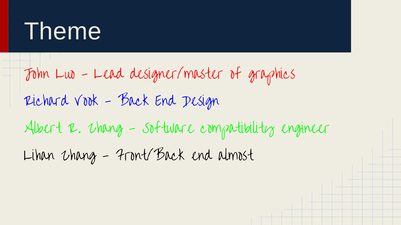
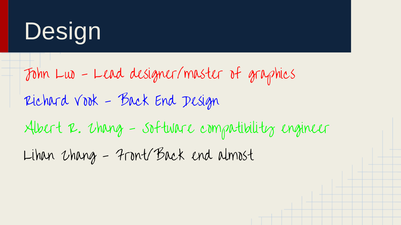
Theme: Theme -> Design (63, 32)
